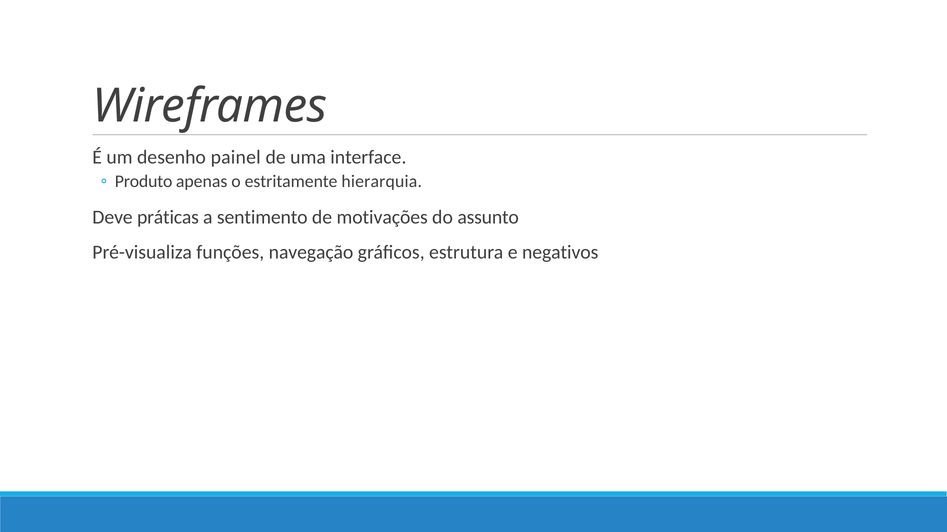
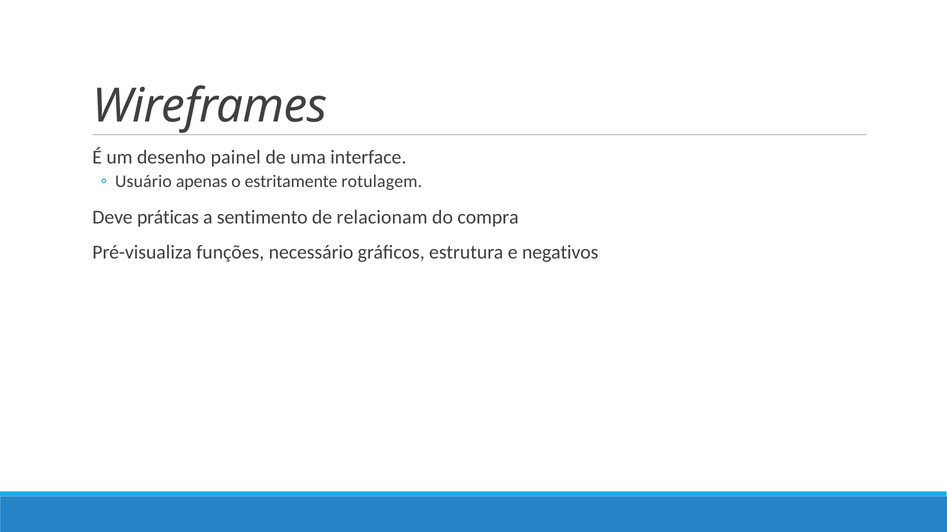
Produto: Produto -> Usuário (143, 182)
hierarquia: hierarquia -> rotulagem (382, 182)
motivações: motivações -> relacionam (382, 218)
assunto: assunto -> compra (488, 218)
navegação: navegação -> necessário (311, 253)
